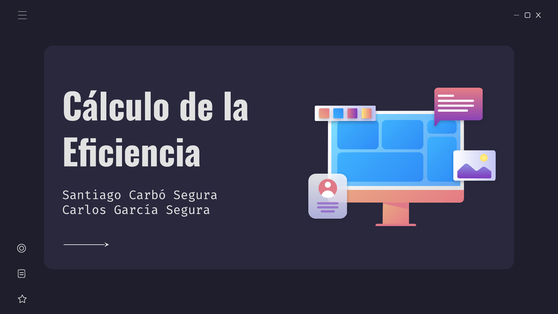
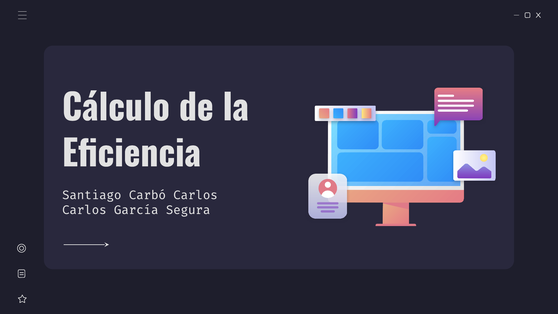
Carbó Segura: Segura -> Carlos (195, 195)
